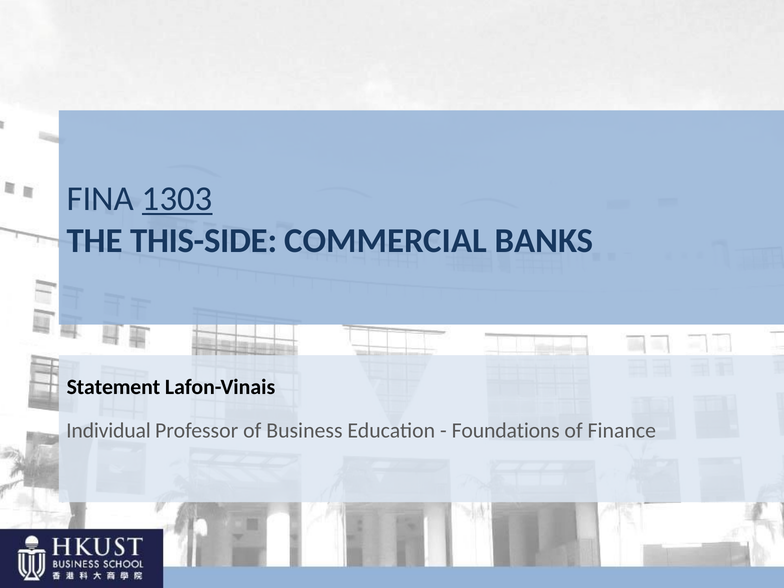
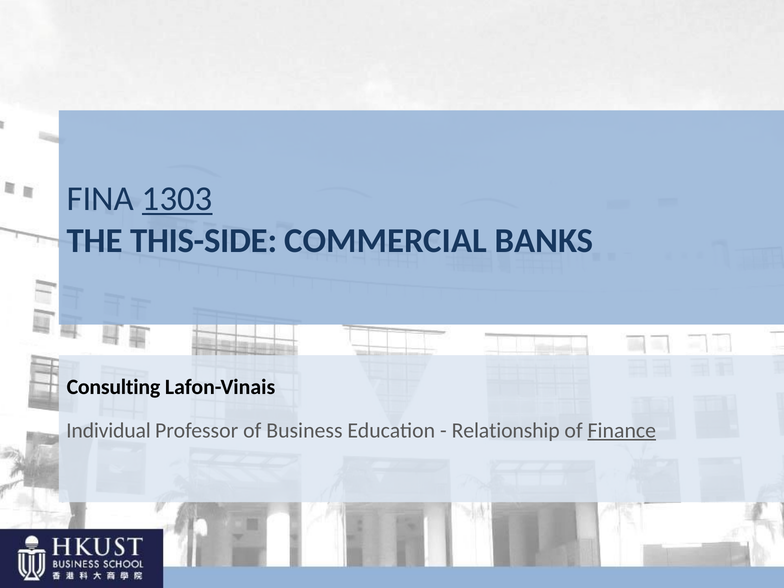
Statement: Statement -> Consulting (113, 387)
Foundations: Foundations -> Relationship (506, 430)
Finance underline: none -> present (622, 430)
